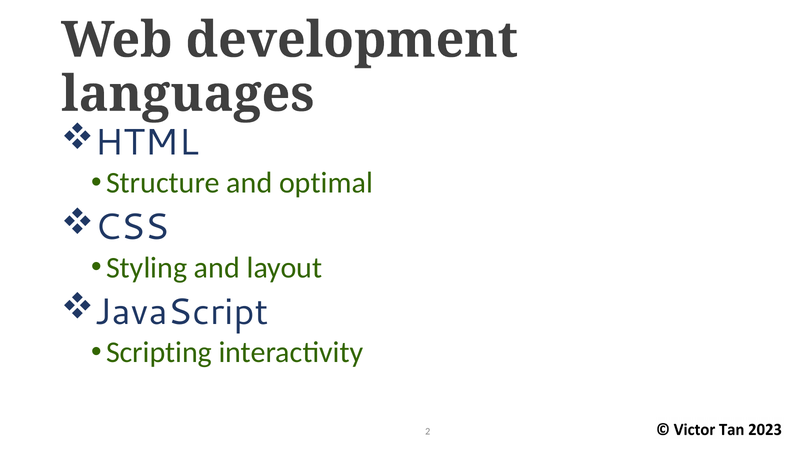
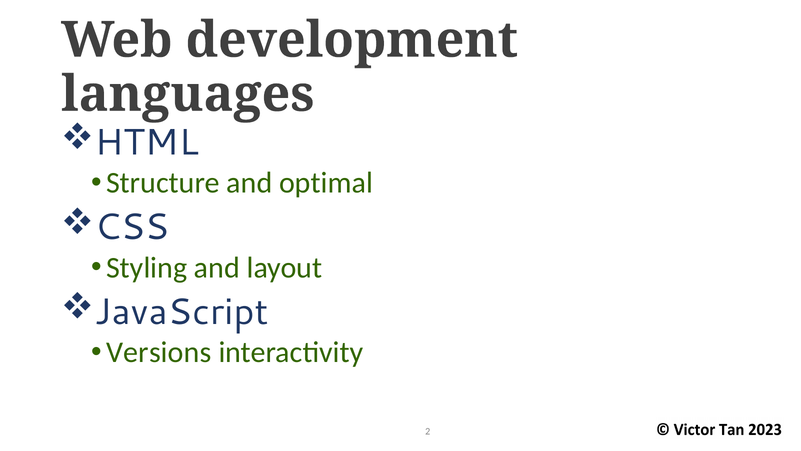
Scripting: Scripting -> Versions (159, 352)
